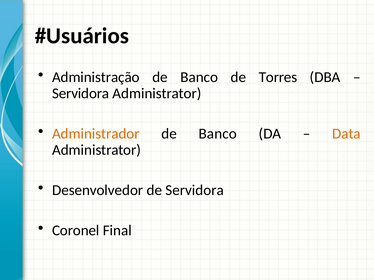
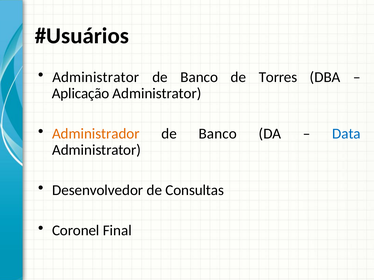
Administração: Administração -> Administrator (96, 77)
Servidora: Servidora -> Aplicação (81, 94)
Data colour: orange -> blue (346, 134)
de Servidora: Servidora -> Consultas (195, 191)
